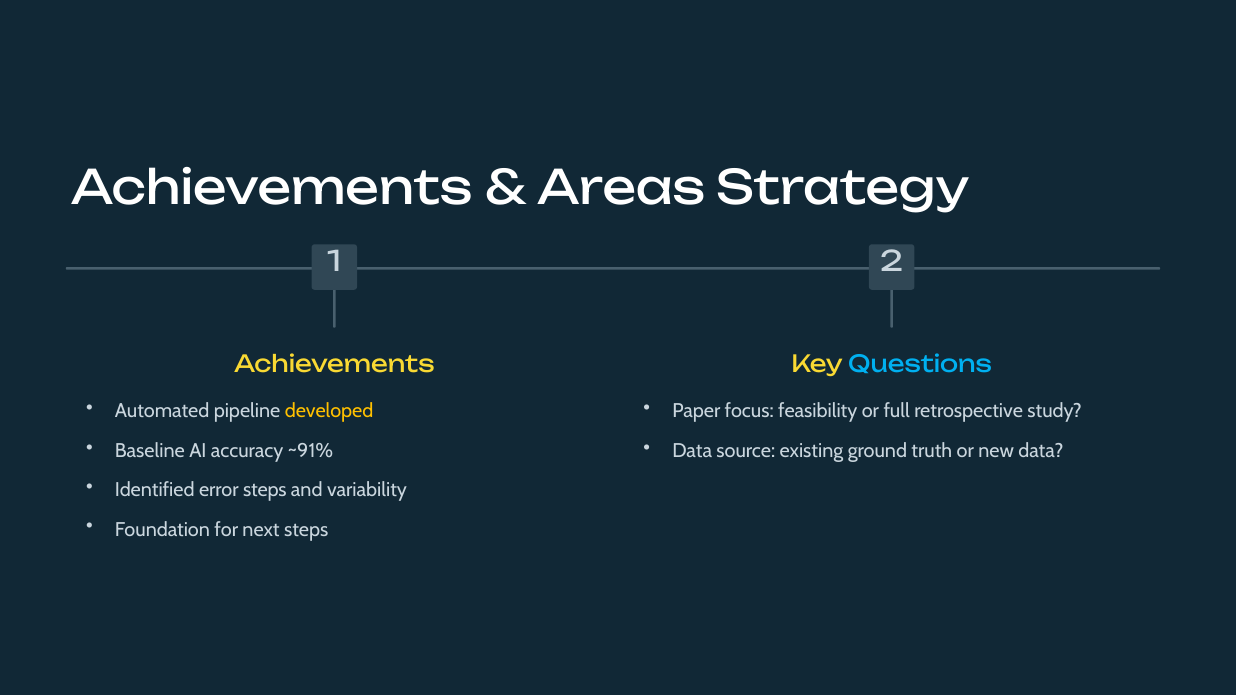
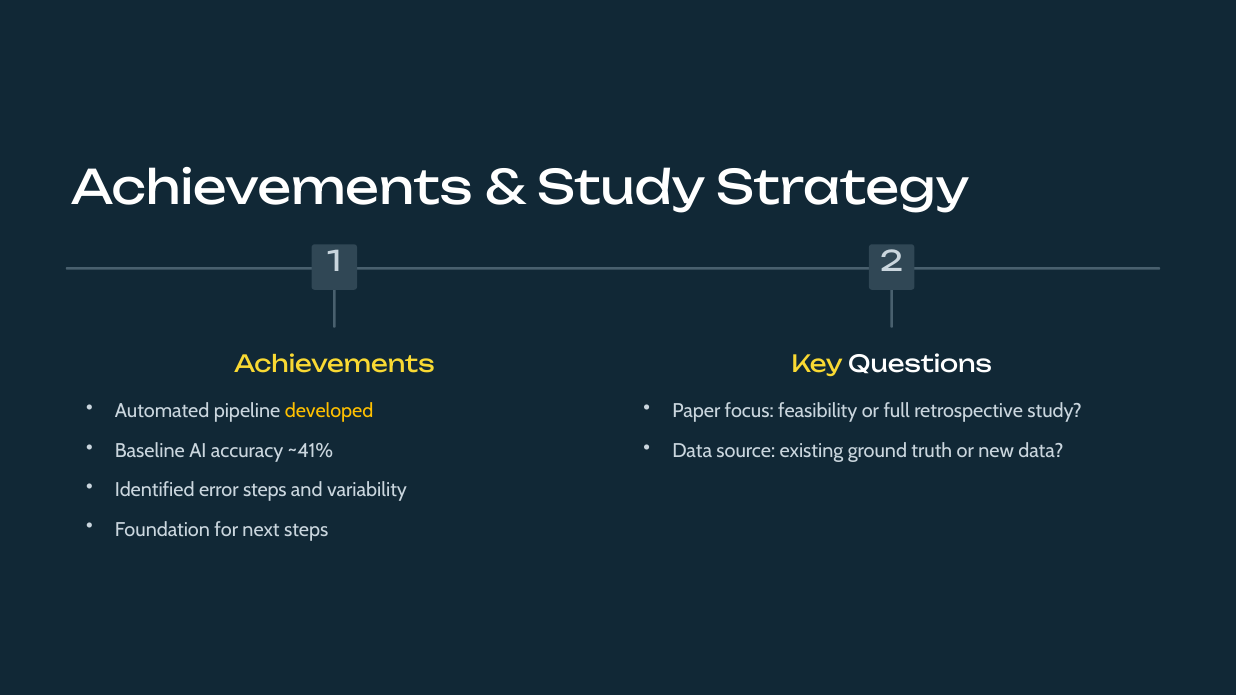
Areas: Areas -> Study (621, 189)
Questions colour: light blue -> white (920, 365)
~91%: ~91% -> ~41% (311, 451)
